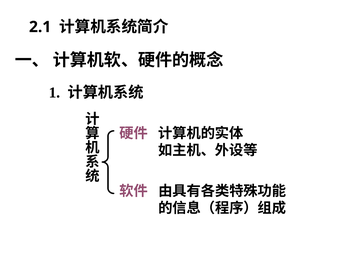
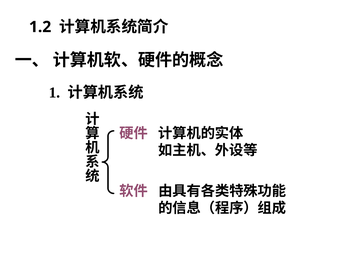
2.1: 2.1 -> 1.2 (40, 27)
